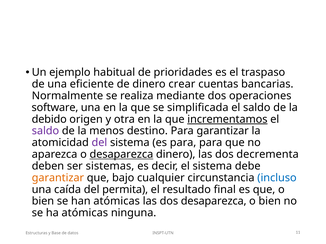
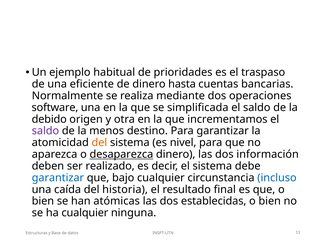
crear: crear -> hasta (182, 84)
incrementamos underline: present -> none (227, 119)
del colour: purple -> orange (99, 143)
es para: para -> nivel (183, 143)
decrementa: decrementa -> información (268, 155)
sistemas: sistemas -> realizado (110, 166)
garantizar colour: orange -> blue (58, 178)
permita: permita -> historia (125, 190)
dos desaparezca: desaparezca -> establecidas (214, 202)
ha atómicas: atómicas -> cualquier (85, 213)
